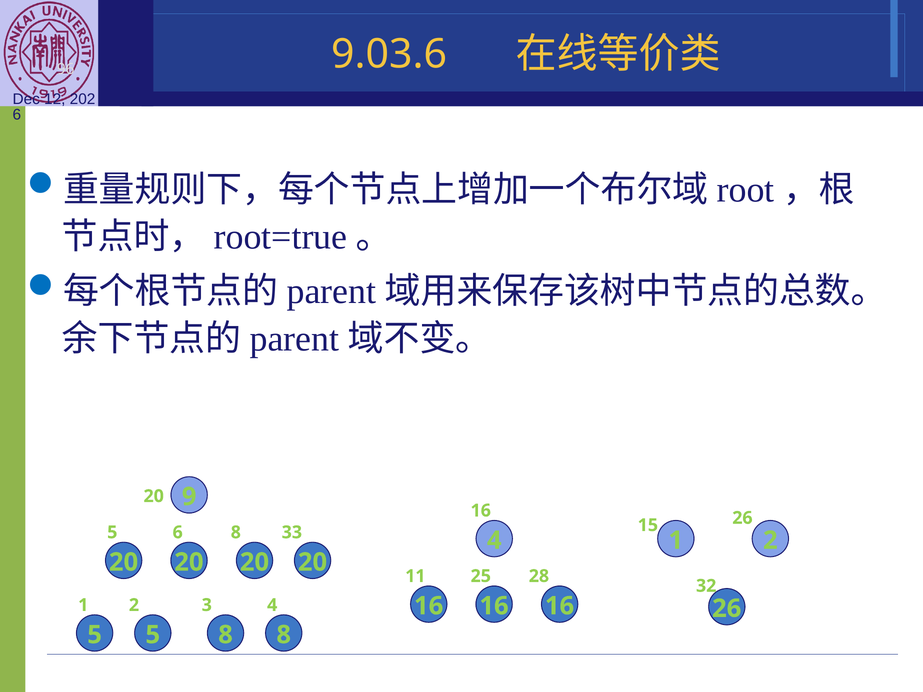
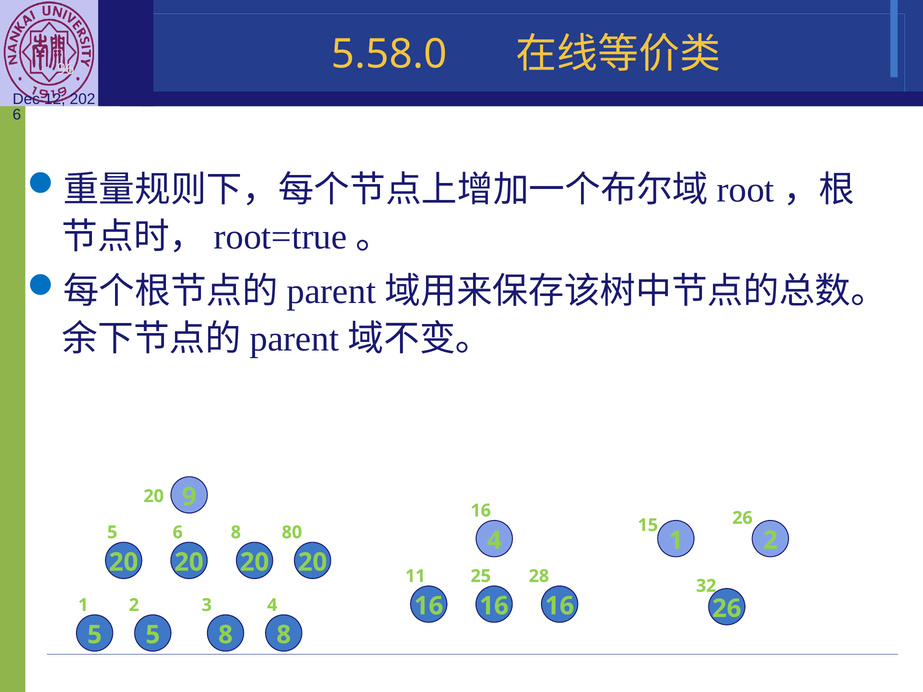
9.03.6: 9.03.6 -> 5.58.0 (389, 54)
33: 33 -> 80 (292, 533)
